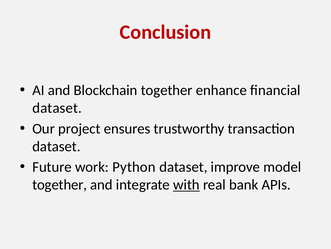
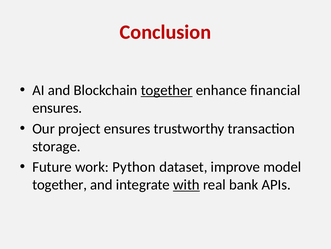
together underline: none -> present (167, 90)
dataset: dataset -> ensures (57, 108)
dataset: dataset -> storage (56, 146)
